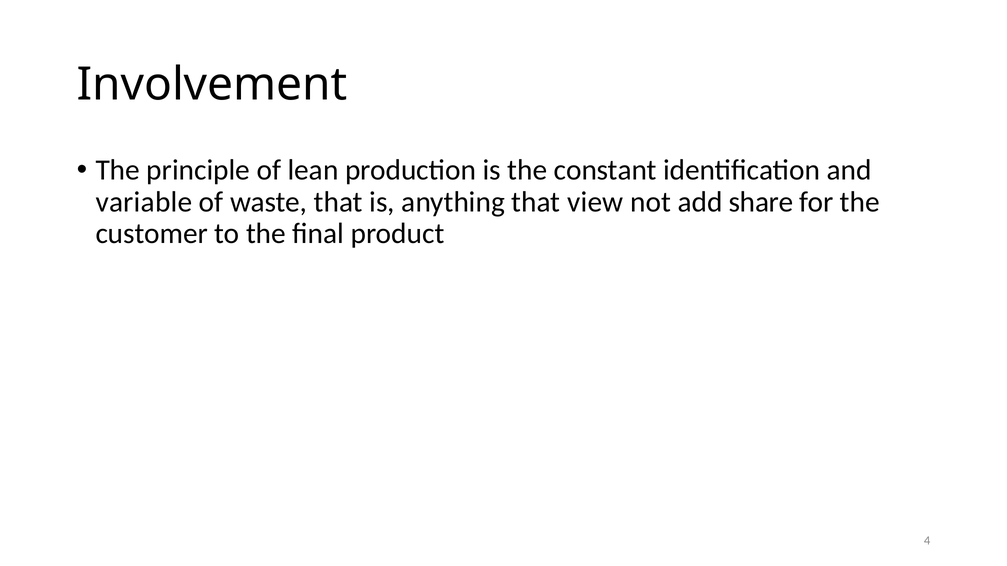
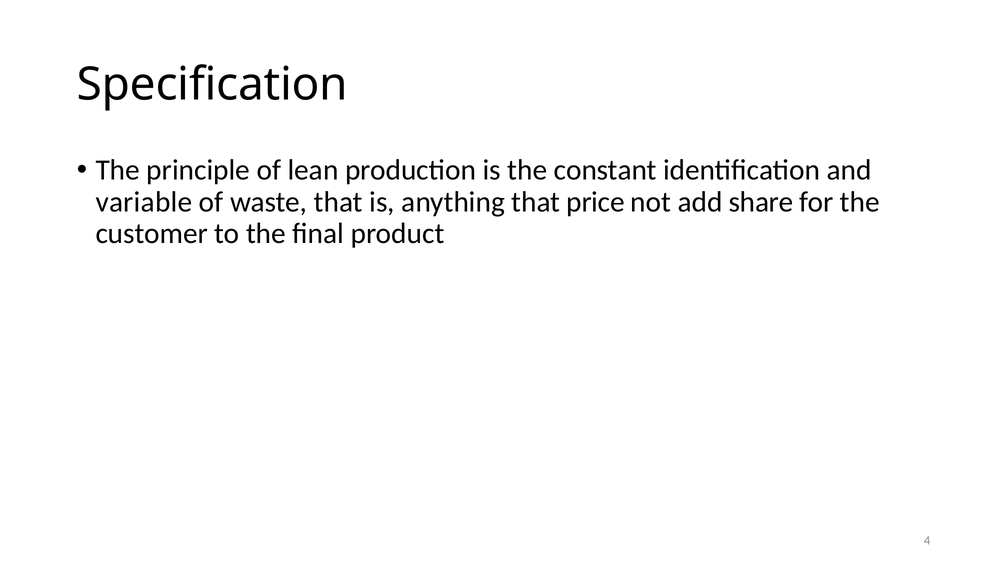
Involvement: Involvement -> Specification (212, 85)
view: view -> price (596, 202)
